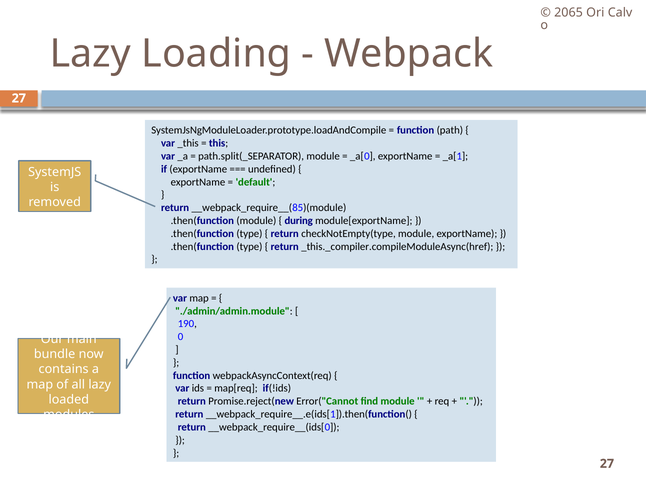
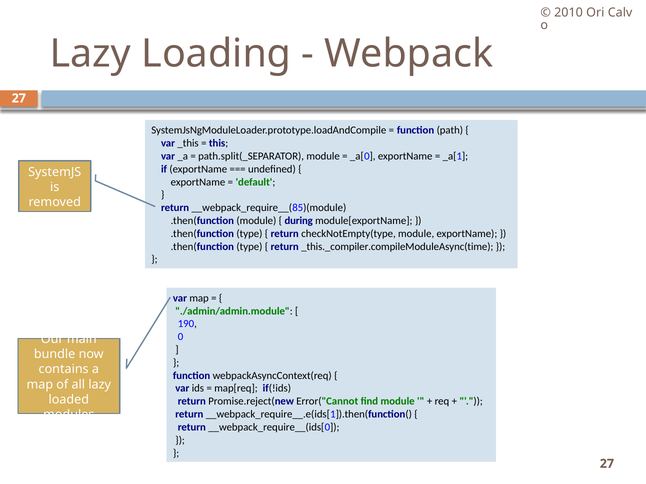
2065: 2065 -> 2010 (569, 13)
_this._compiler.compileModuleAsync(href: _this._compiler.compileModuleAsync(href -> _this._compiler.compileModuleAsync(time (397, 247)
